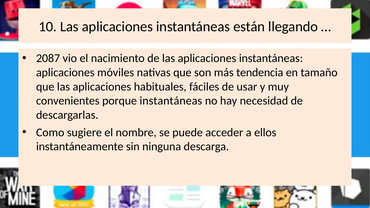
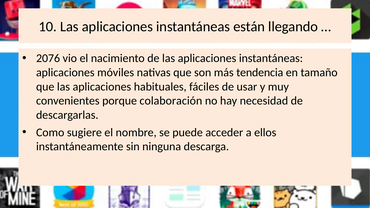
2087: 2087 -> 2076 (48, 58)
porque instantáneas: instantáneas -> colaboración (171, 101)
